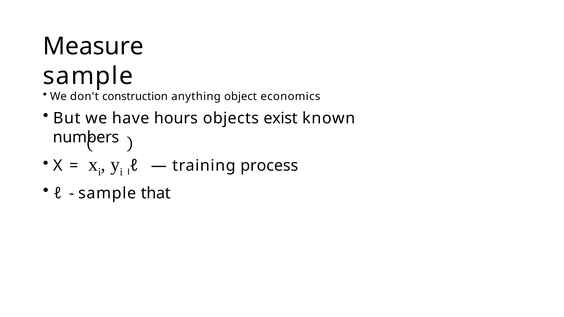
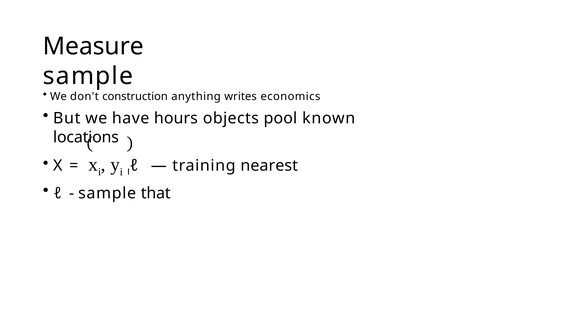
object: object -> writes (241, 96)
exist: exist -> pool (280, 118)
numbers: numbers -> locations (86, 137)
process: process -> nearest (269, 166)
